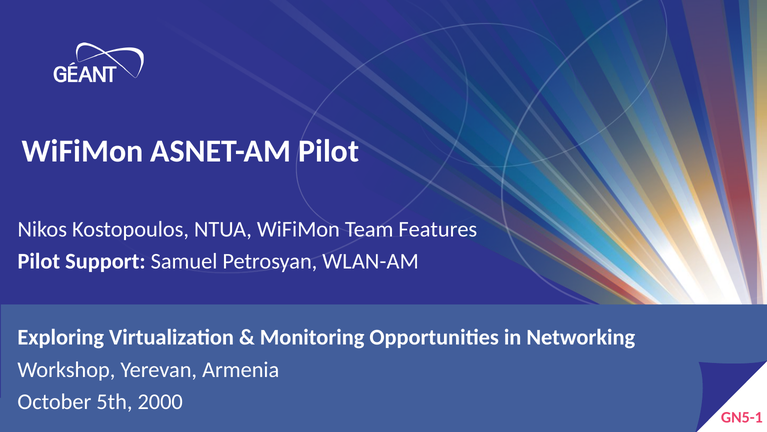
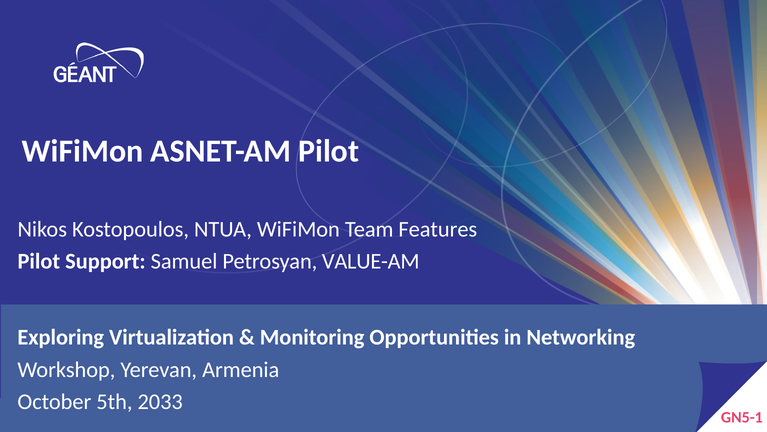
WLAN-AM: WLAN-AM -> VALUE-AM (371, 261)
2000: 2000 -> 2033 (160, 401)
